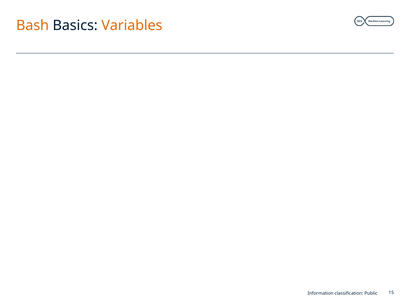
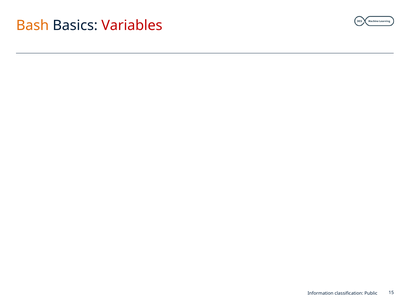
Variables colour: orange -> red (132, 26)
